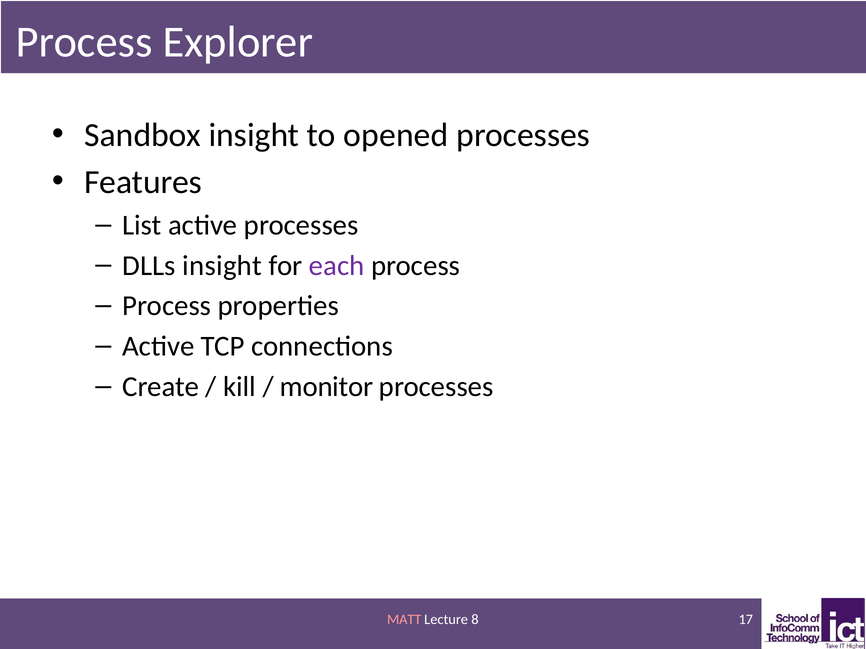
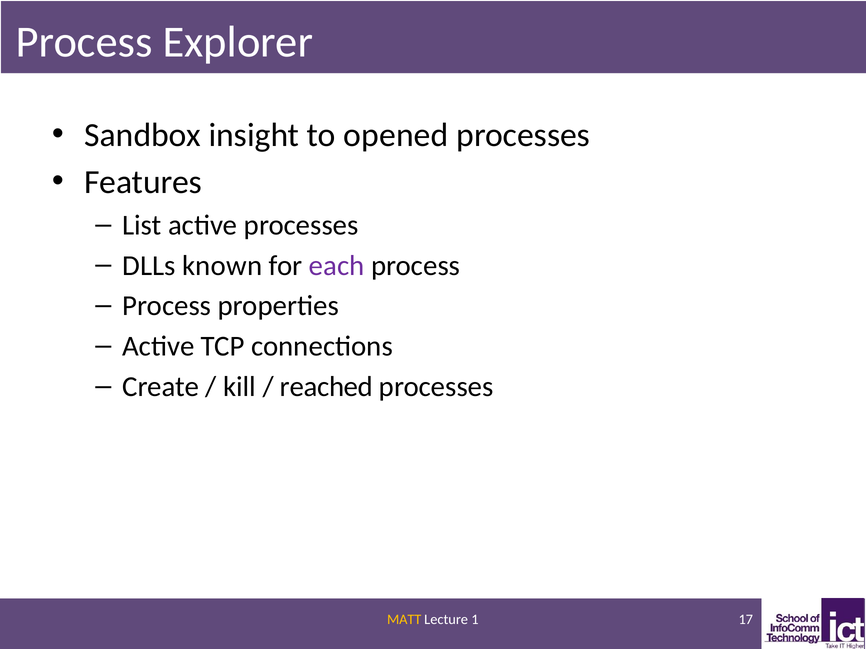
DLLs insight: insight -> known (222, 266)
monitor: monitor -> reached (326, 387)
MATT colour: pink -> yellow (404, 620)
8: 8 -> 1 (475, 620)
